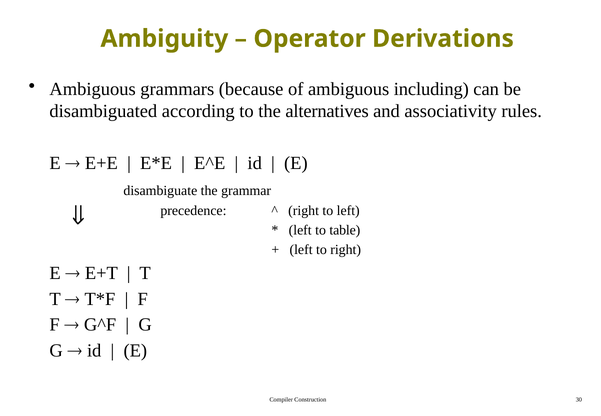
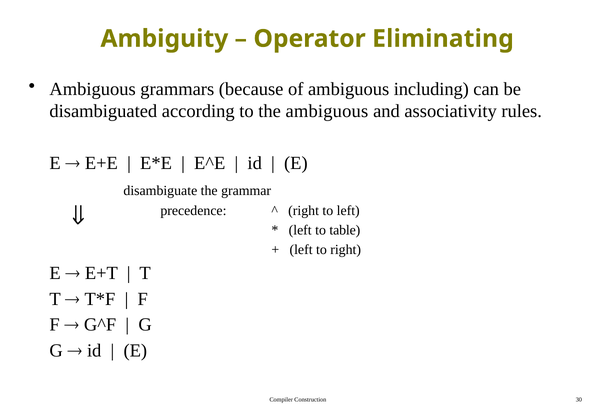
Derivations: Derivations -> Eliminating (443, 39)
the alternatives: alternatives -> ambiguous (327, 111)
